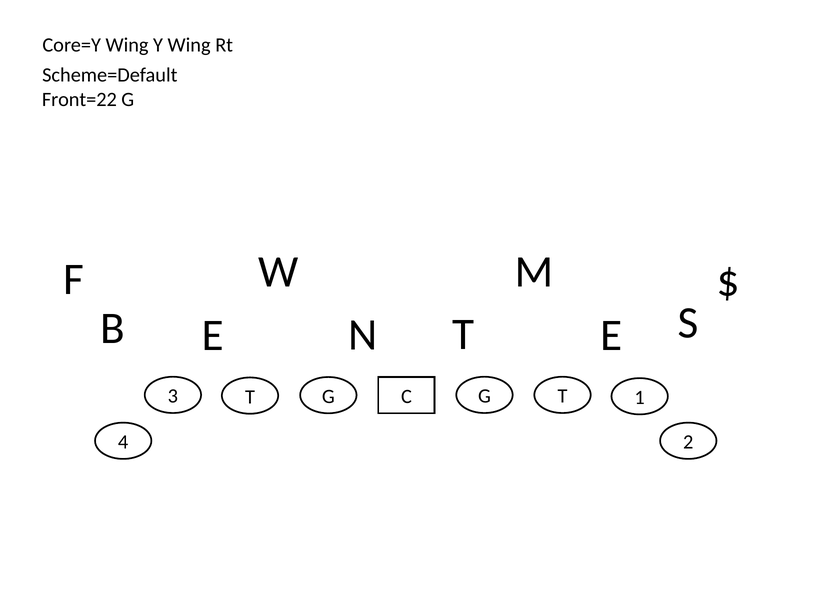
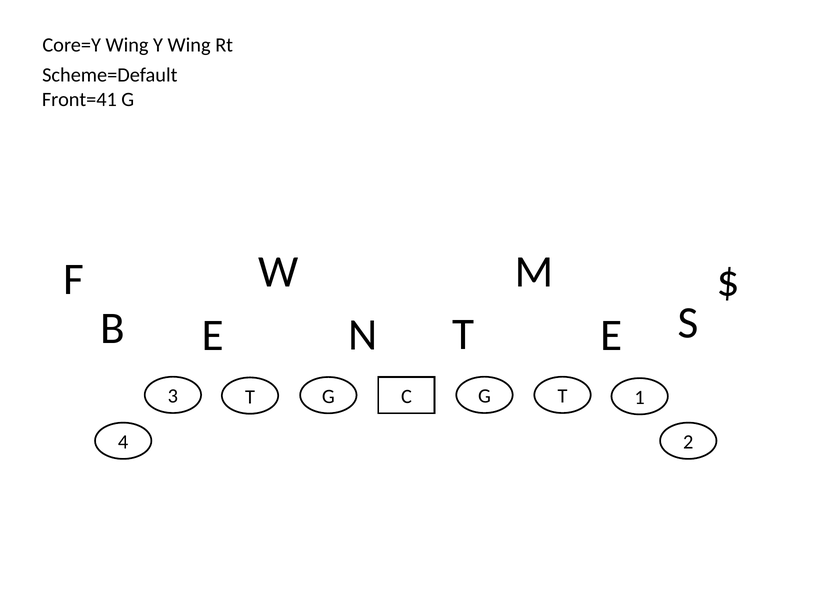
Front=22: Front=22 -> Front=41 (79, 100)
